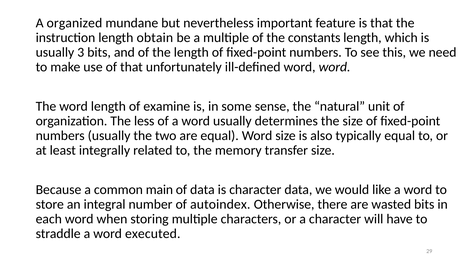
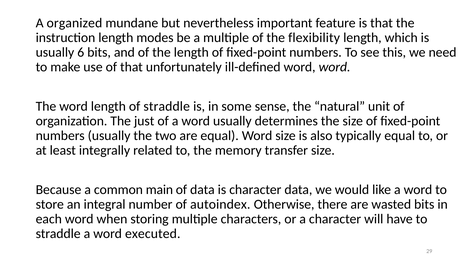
obtain: obtain -> modes (155, 38)
constants: constants -> flexibility (314, 38)
3: 3 -> 6 (81, 52)
of examine: examine -> straddle (167, 106)
less: less -> just (144, 121)
